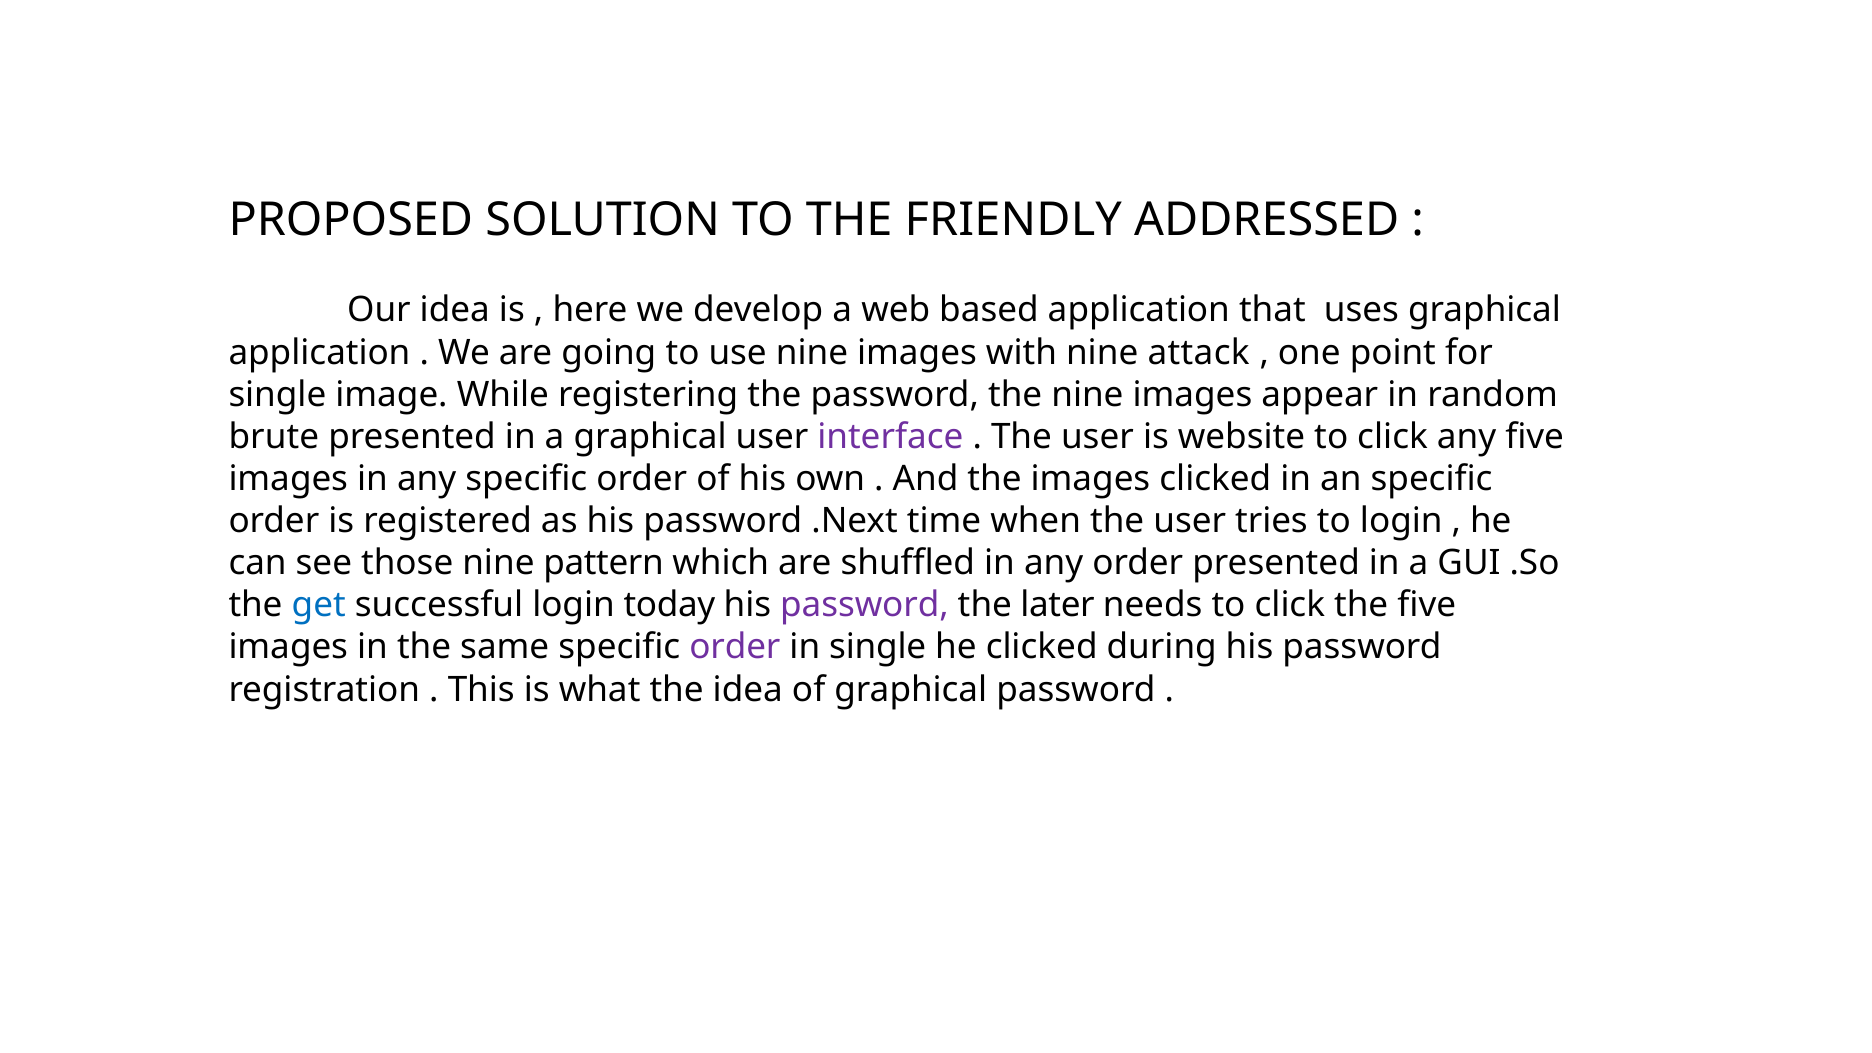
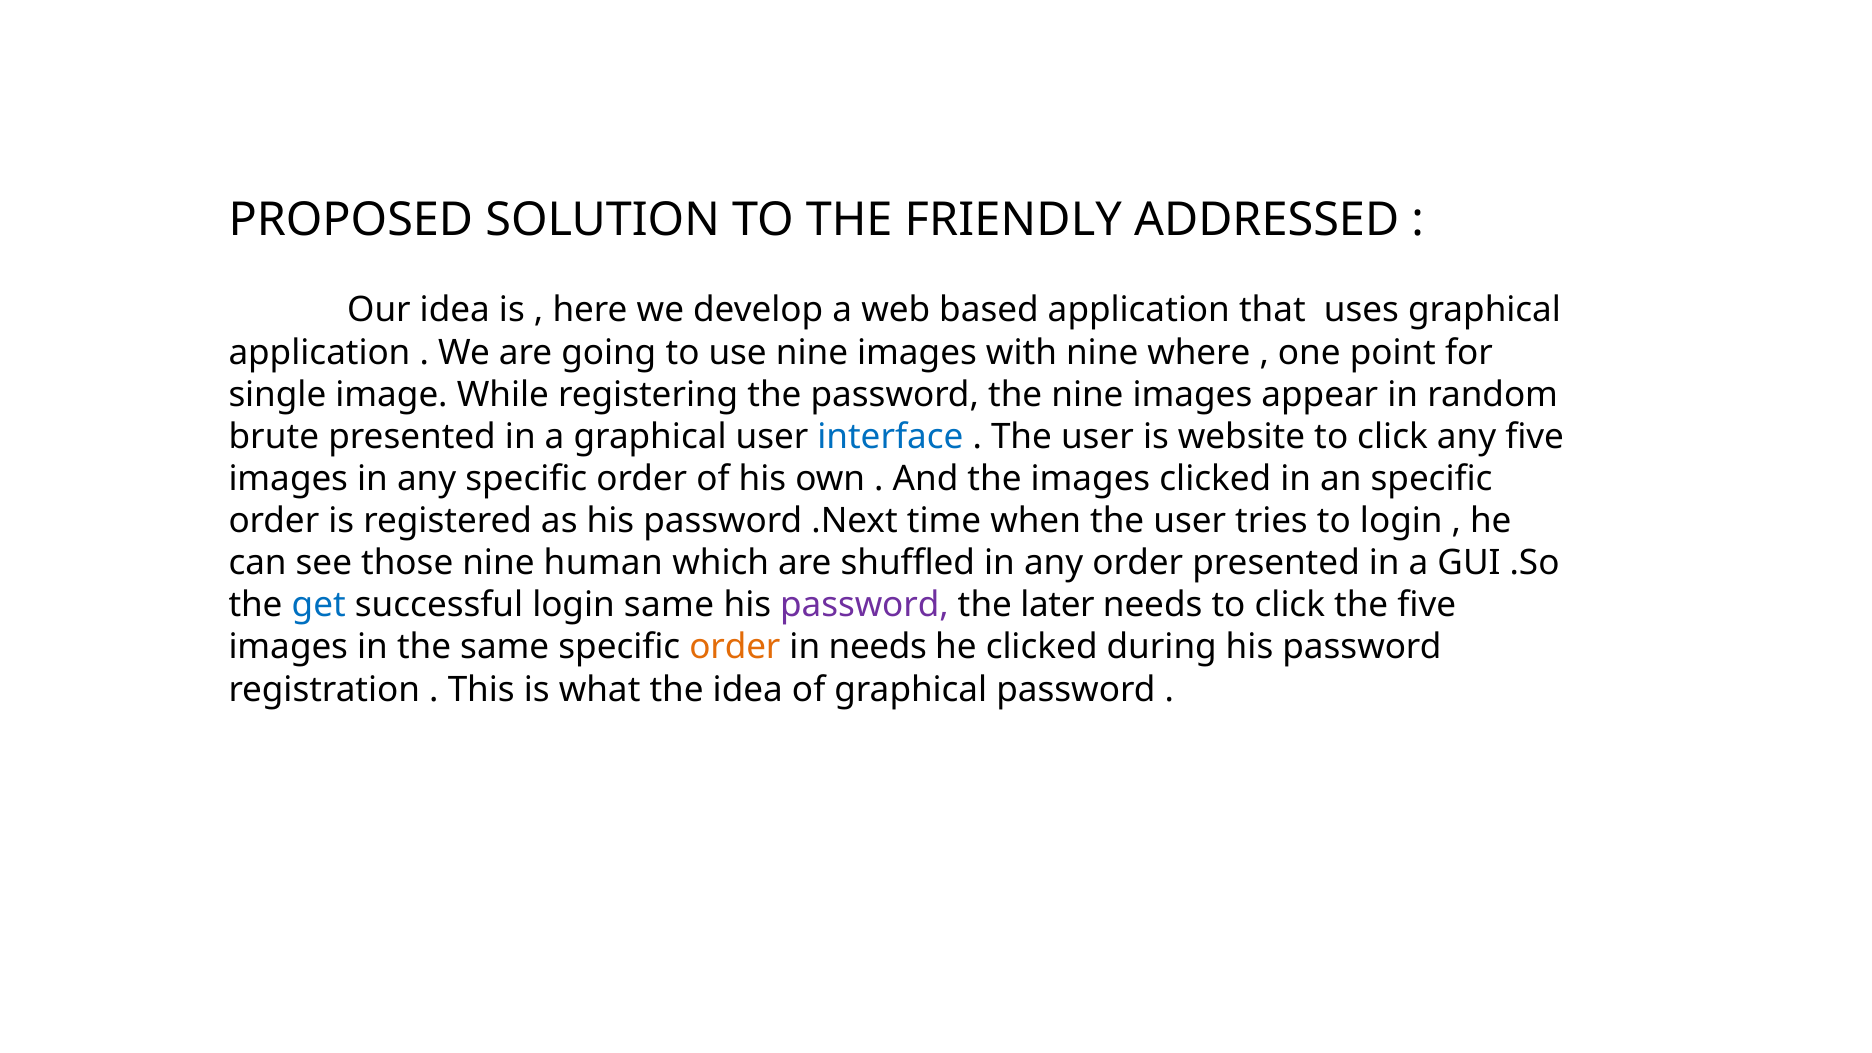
attack: attack -> where (1199, 352)
interface colour: purple -> blue (890, 437)
pattern: pattern -> human (603, 563)
login today: today -> same (669, 605)
order colour: purple -> orange (735, 647)
in single: single -> needs (878, 647)
